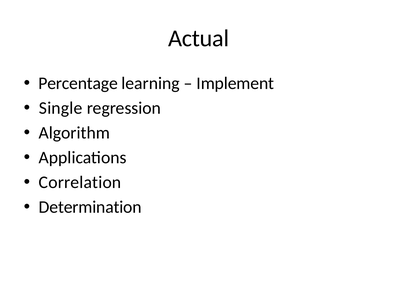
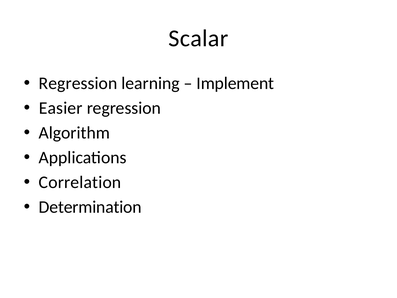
Actual: Actual -> Scalar (198, 38)
Percentage: Percentage -> Regression (78, 83)
Single: Single -> Easier (61, 108)
